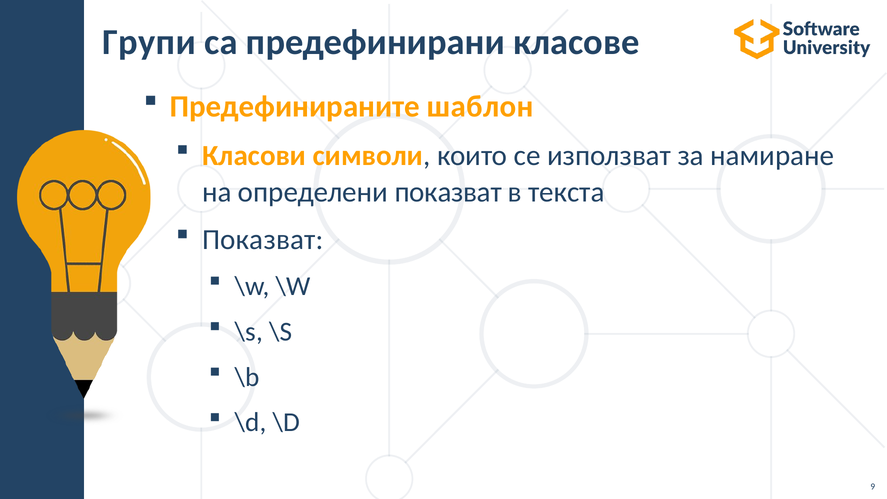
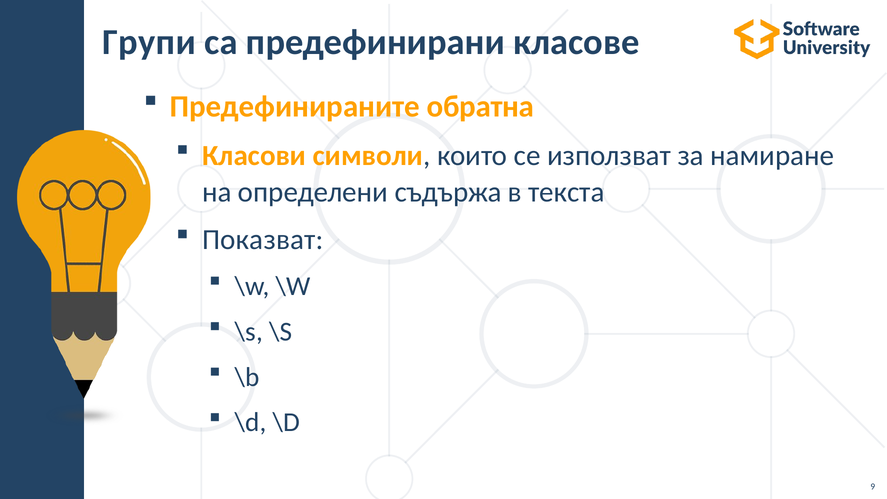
шаблон: шаблон -> обратна (480, 107)
определени показват: показват -> съдържа (448, 192)
